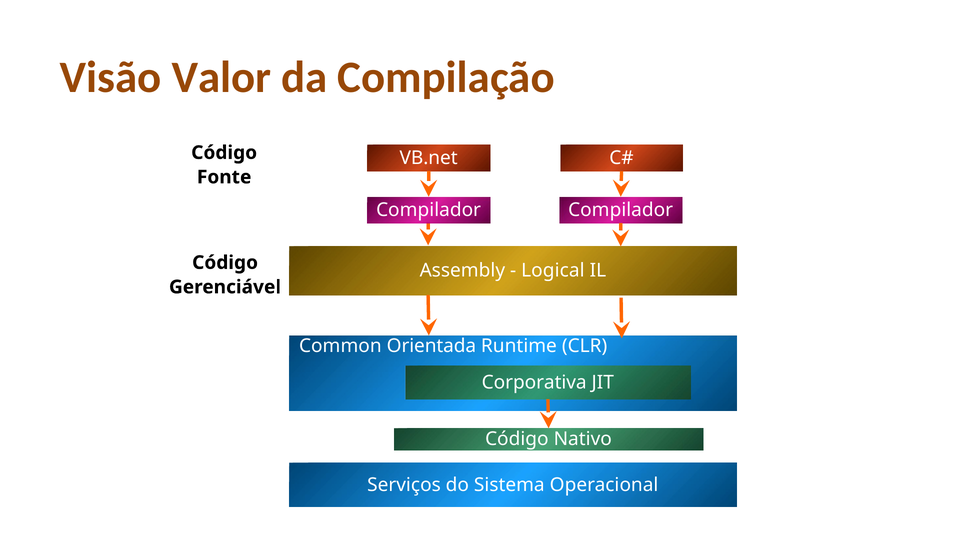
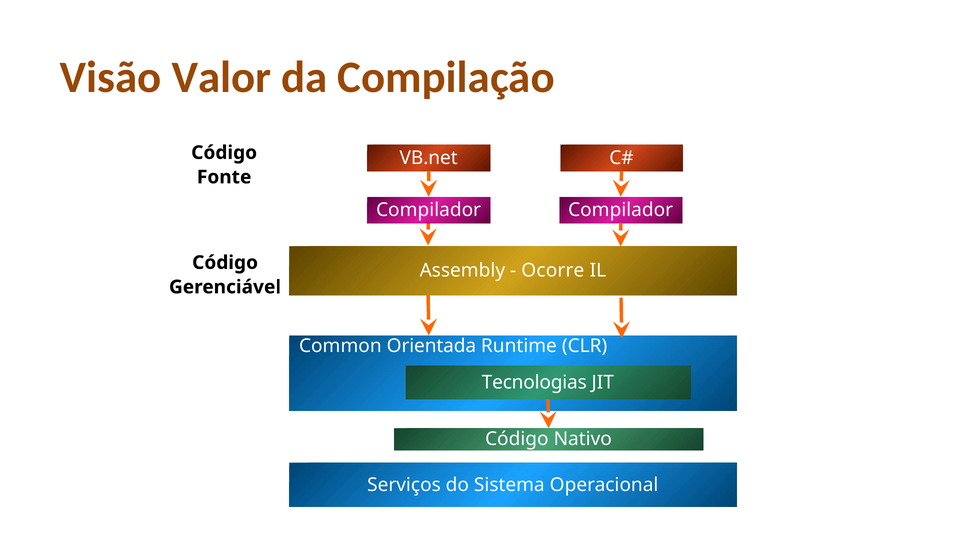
Logical: Logical -> Ocorre (553, 271)
Corporativa: Corporativa -> Tecnologias (534, 382)
